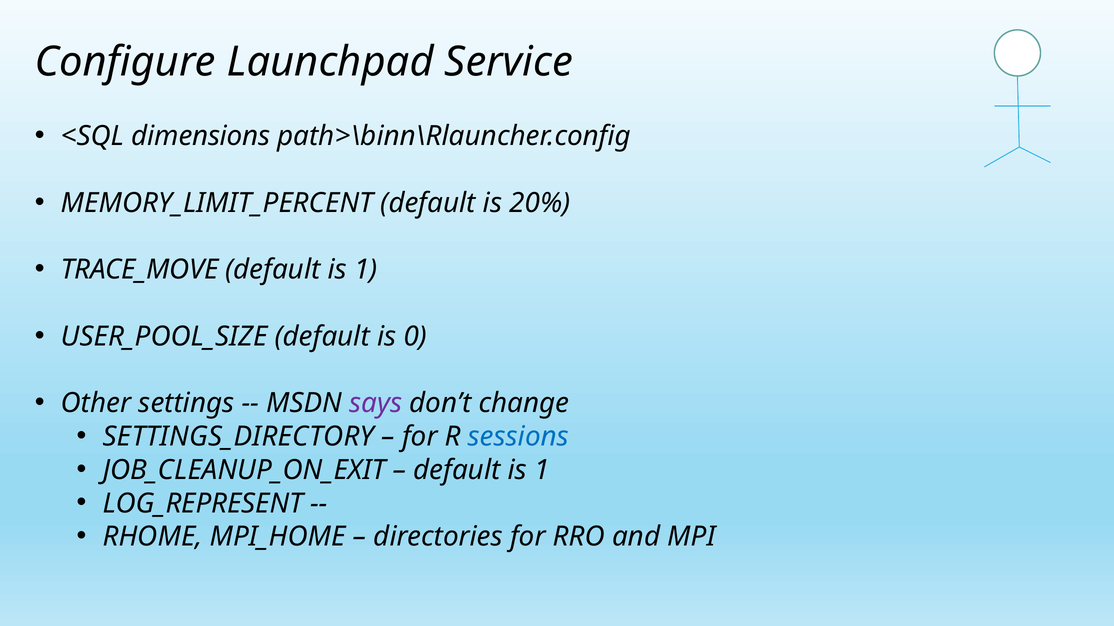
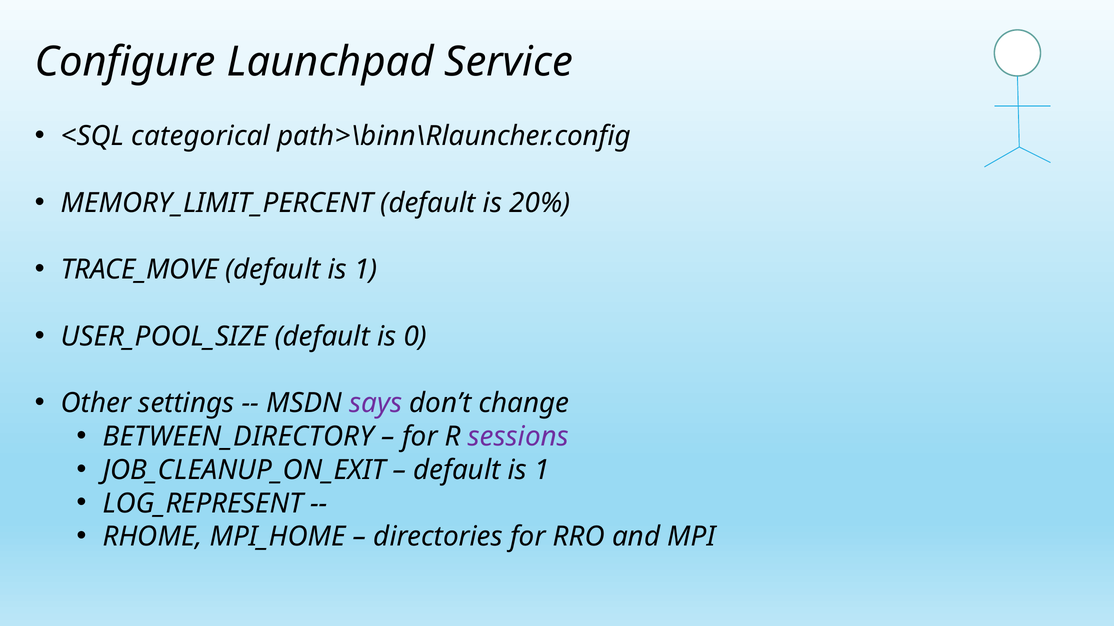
dimensions: dimensions -> categorical (201, 136)
SETTINGS_DIRECTORY: SETTINGS_DIRECTORY -> BETWEEN_DIRECTORY (238, 437)
sessions colour: blue -> purple (518, 437)
